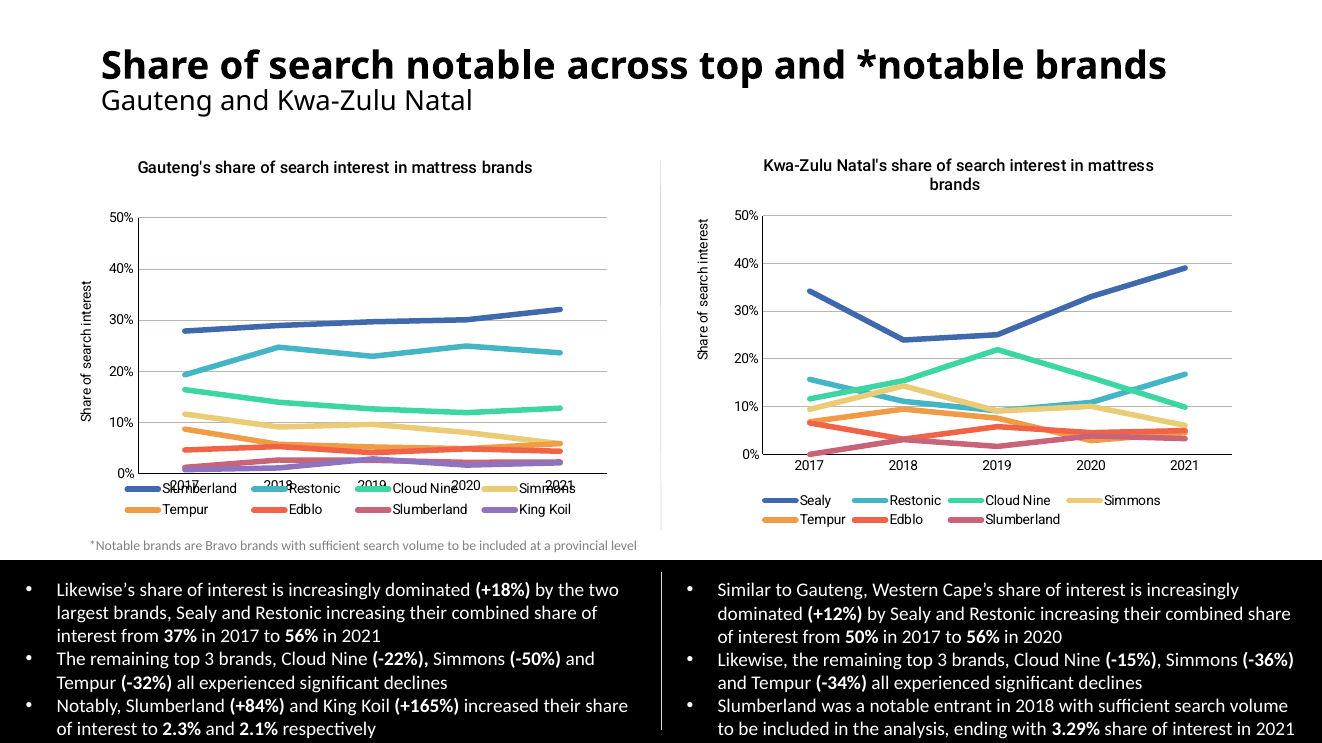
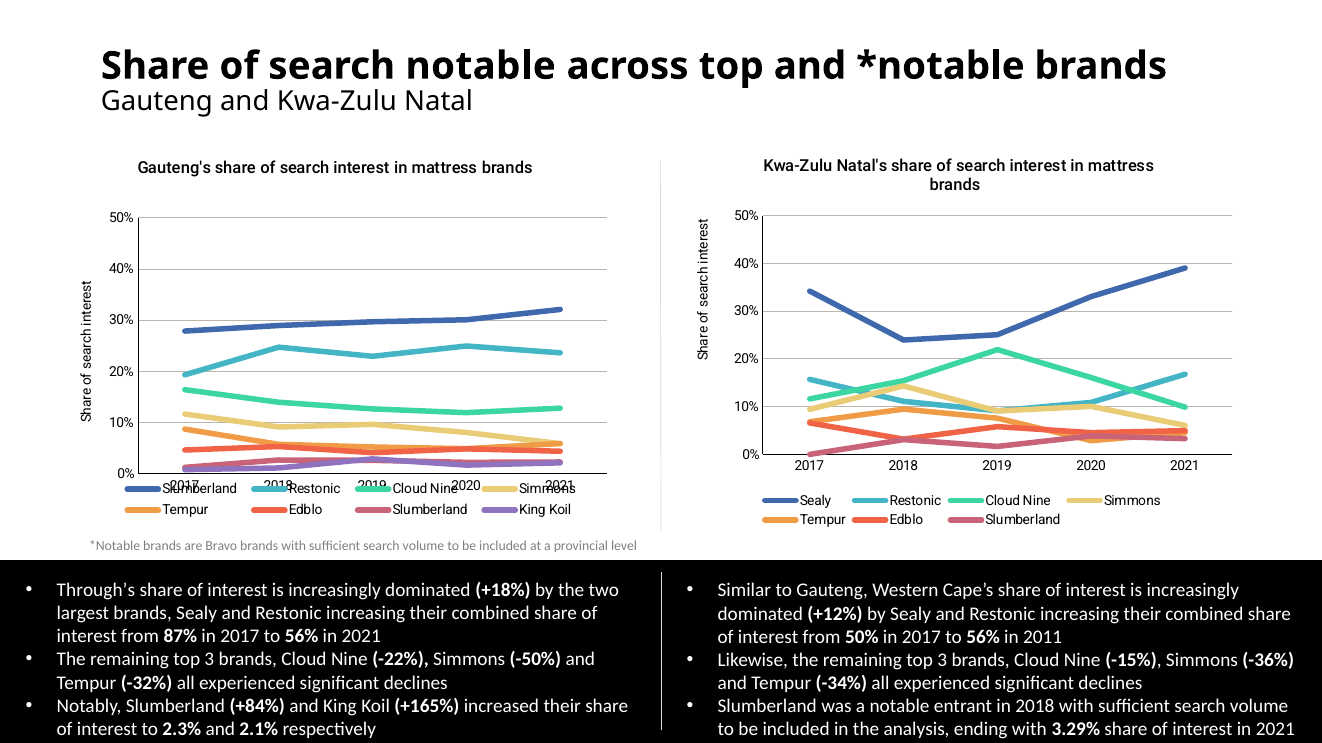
Likewise’s: Likewise’s -> Through’s (96, 591)
37%: 37% -> 87% (180, 637)
in 2020: 2020 -> 2011 (1043, 637)
